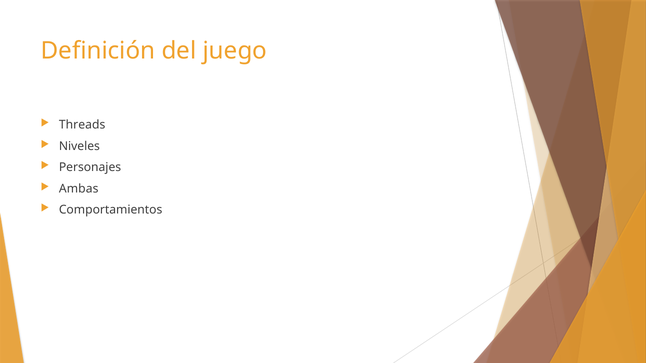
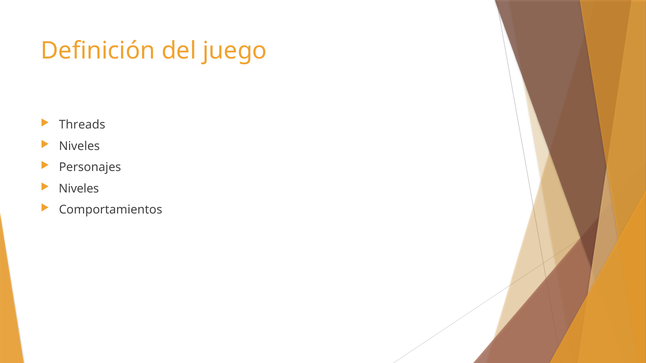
Ambas: Ambas -> Niveles (79, 189)
